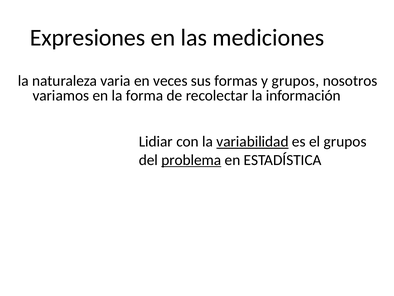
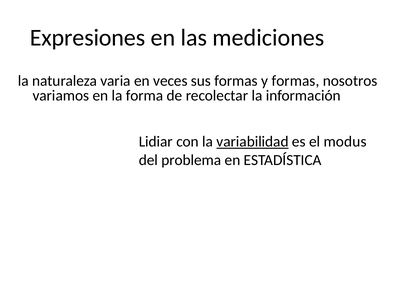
y grupos: grupos -> formas (295, 81)
el grupos: grupos -> modus (345, 141)
problema underline: present -> none (191, 160)
